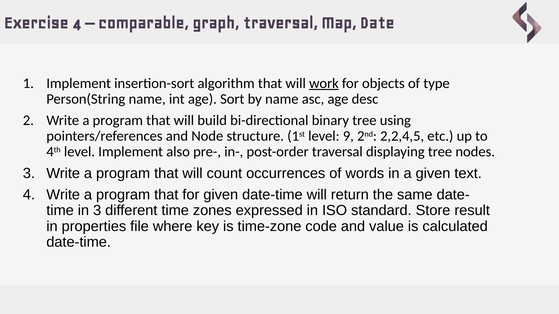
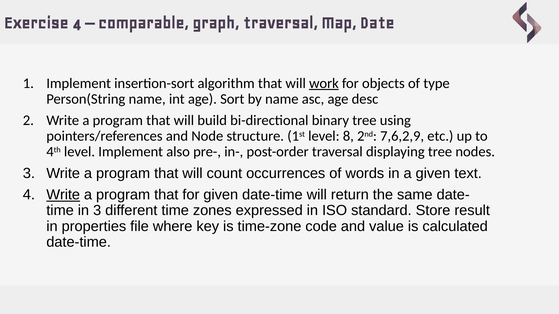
9: 9 -> 8 (348, 136)
2,2,4,5: 2,2,4,5 -> 7,6,2,9 (402, 136)
Write underline: none -> present (63, 195)
